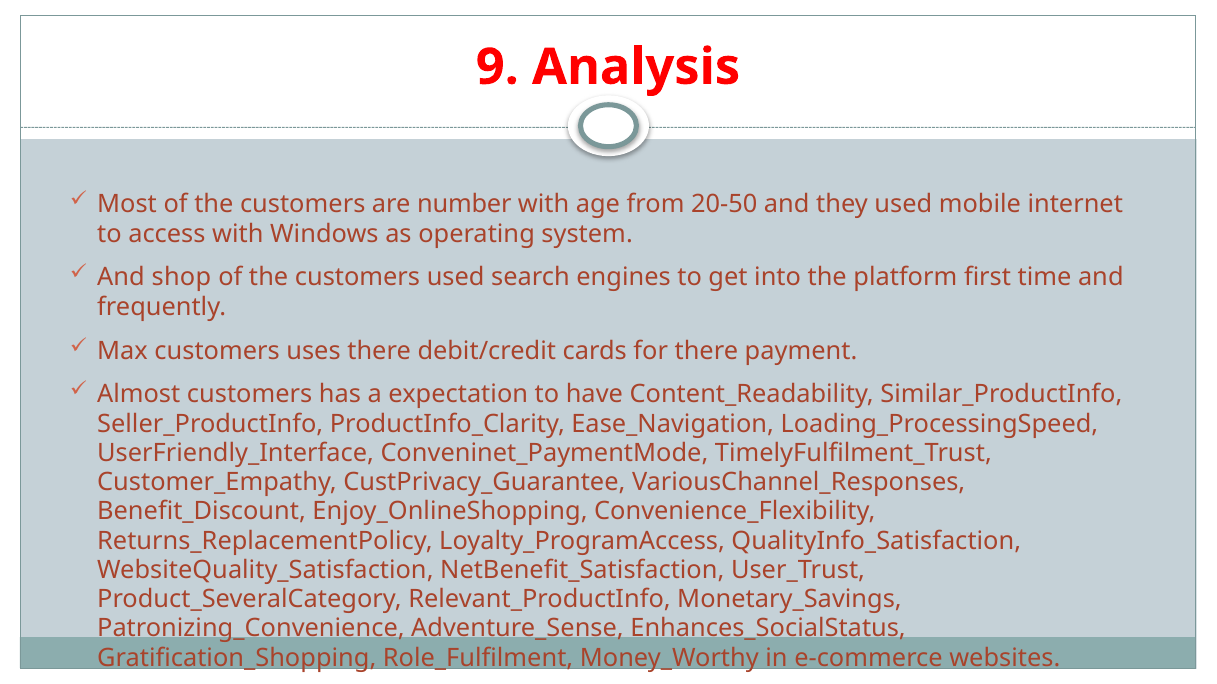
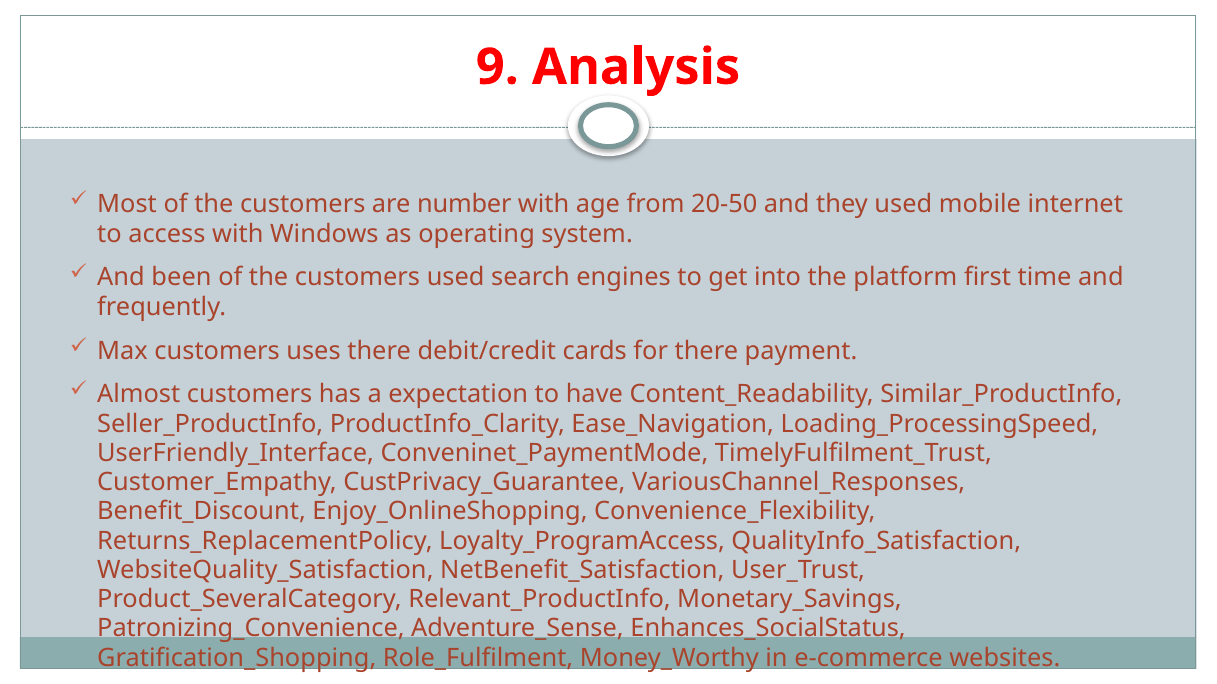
shop: shop -> been (181, 278)
